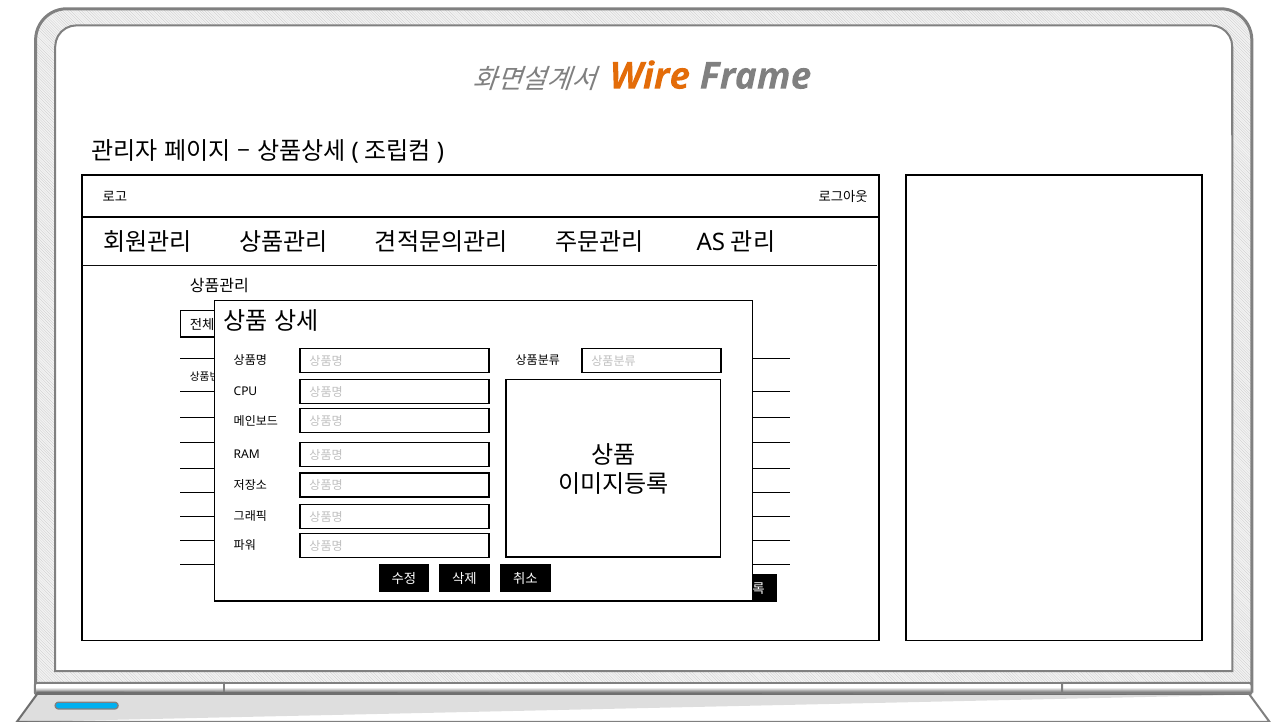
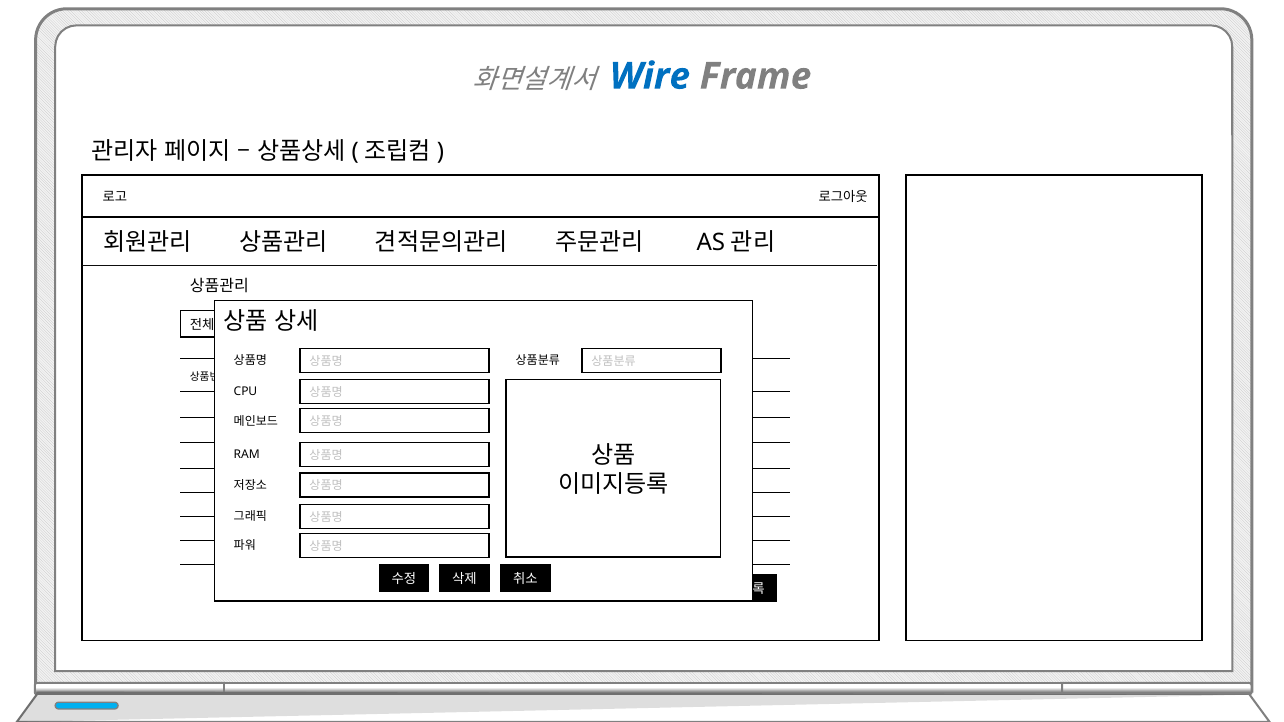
Wire colour: orange -> blue (650, 76)
